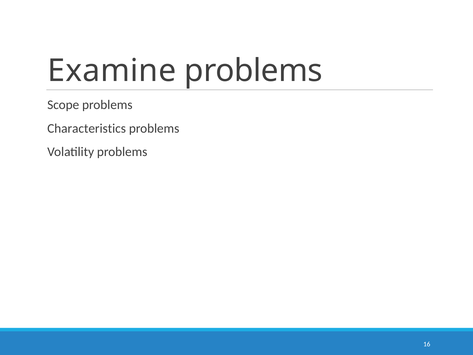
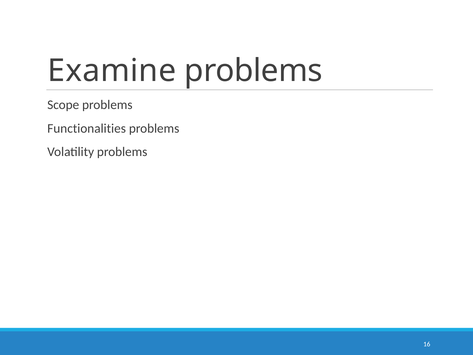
Characteristics: Characteristics -> Functionalities (87, 128)
